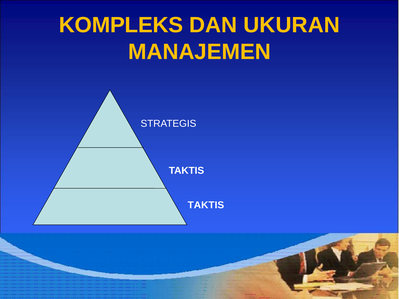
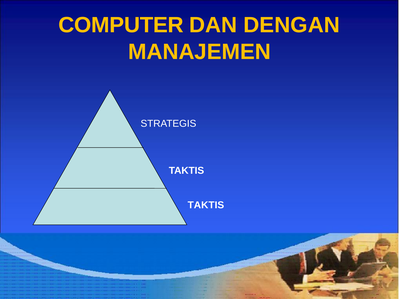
KOMPLEKS: KOMPLEKS -> COMPUTER (121, 25)
UKURAN: UKURAN -> DENGAN (292, 25)
